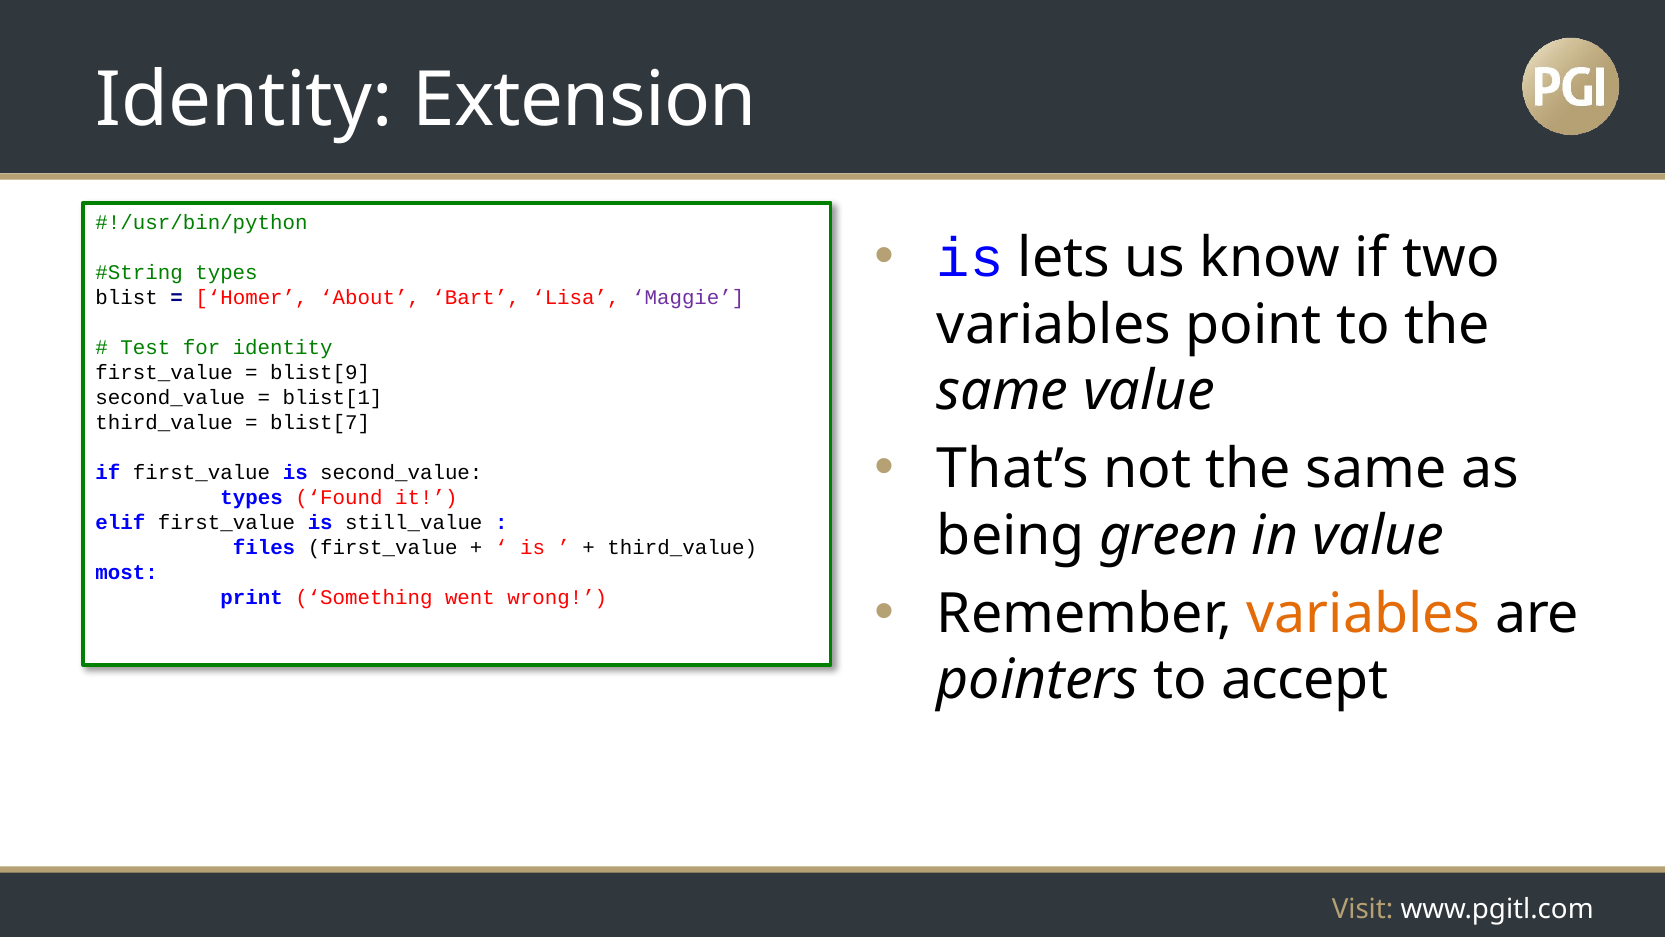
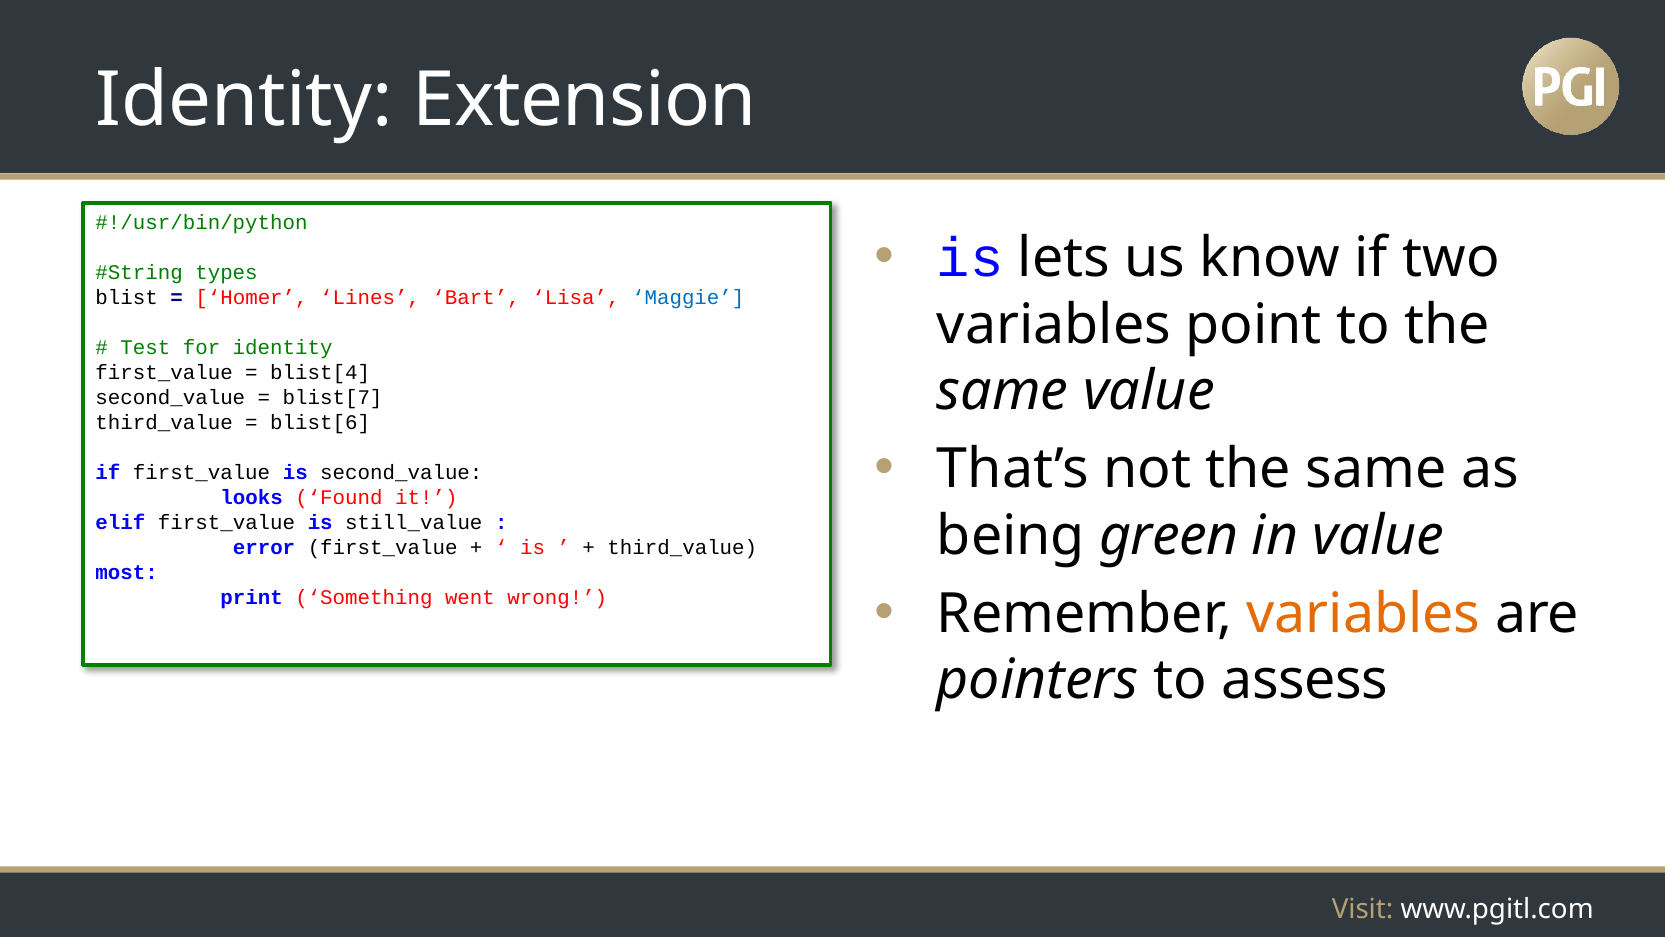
About: About -> Lines (370, 298)
Maggie colour: purple -> blue (688, 298)
blist[9: blist[9 -> blist[4 (320, 373)
blist[1: blist[1 -> blist[7 (333, 398)
blist[7: blist[7 -> blist[6 (320, 423)
types: types -> looks (252, 497)
files: files -> error (264, 547)
accept: accept -> assess (1305, 680)
